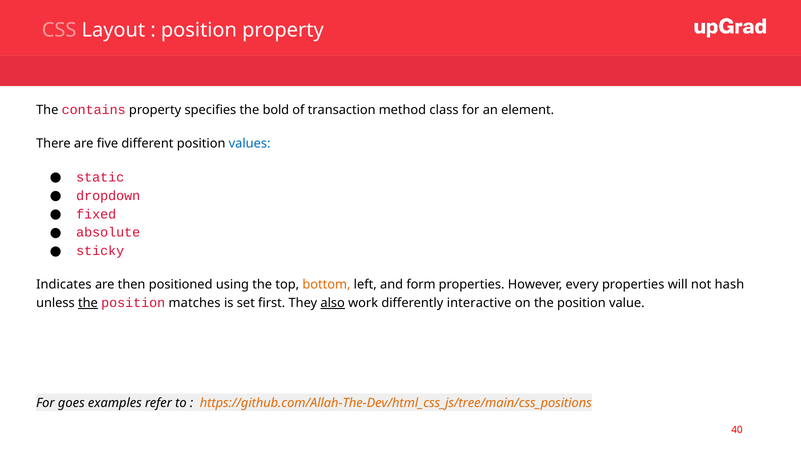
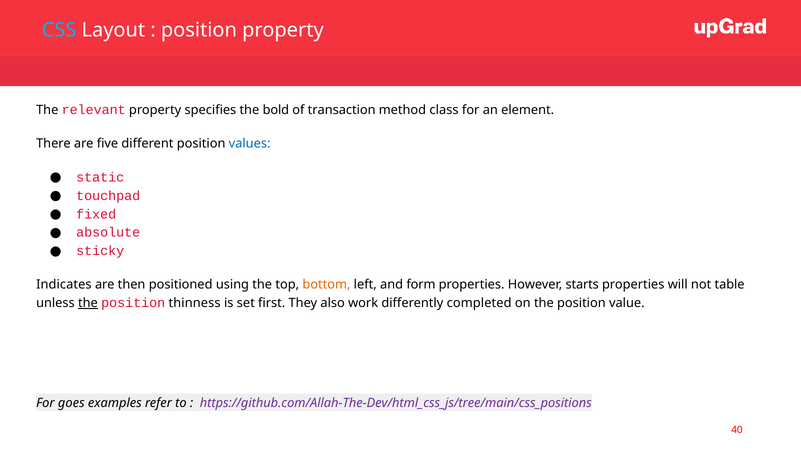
CSS colour: pink -> light blue (59, 30)
contains: contains -> relevant (94, 110)
dropdown: dropdown -> touchpad (108, 196)
every: every -> starts (582, 284)
hash: hash -> table (730, 284)
matches: matches -> thinness (195, 303)
also underline: present -> none (333, 303)
interactive: interactive -> completed (479, 303)
https://github.com/Allah-The-Dev/html_css_js/tree/main/css_positions colour: orange -> purple (396, 402)
